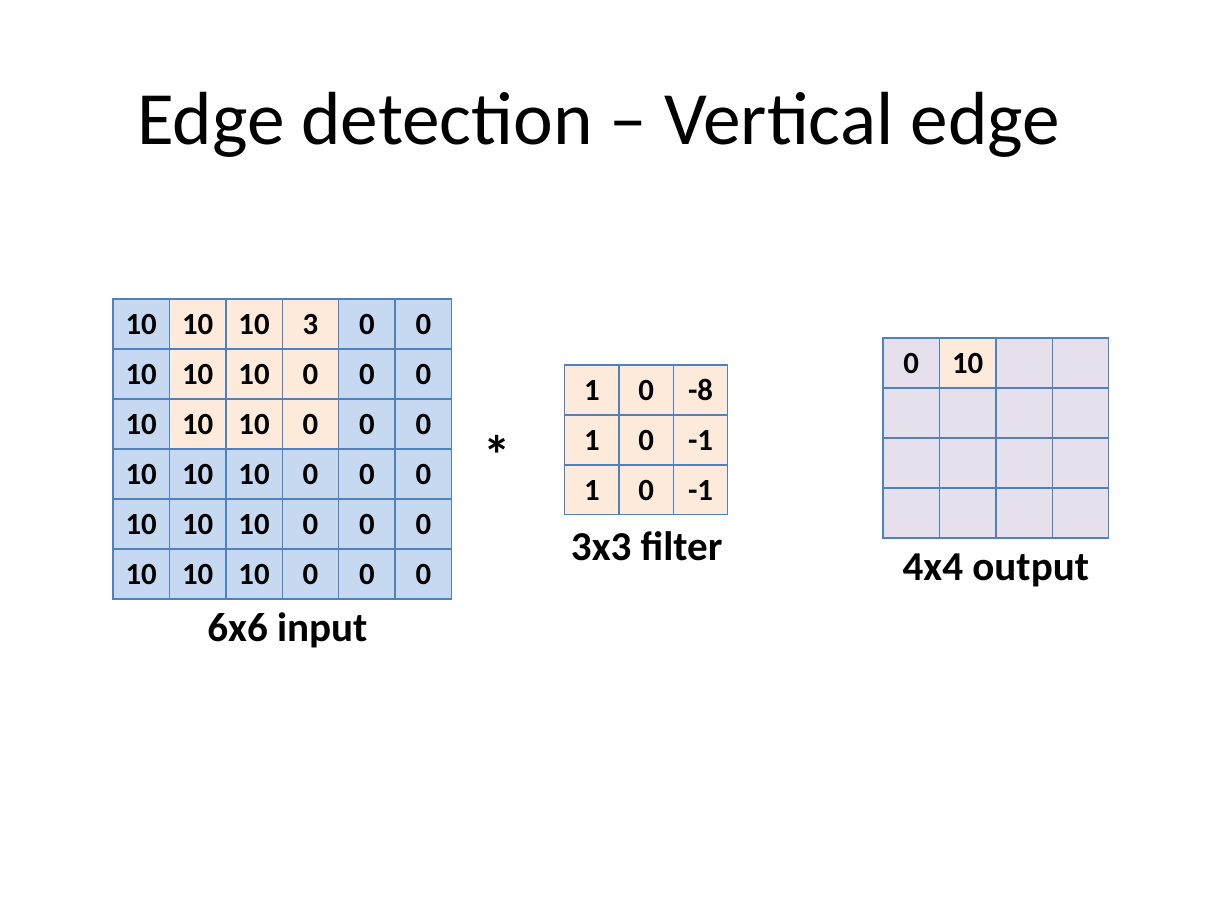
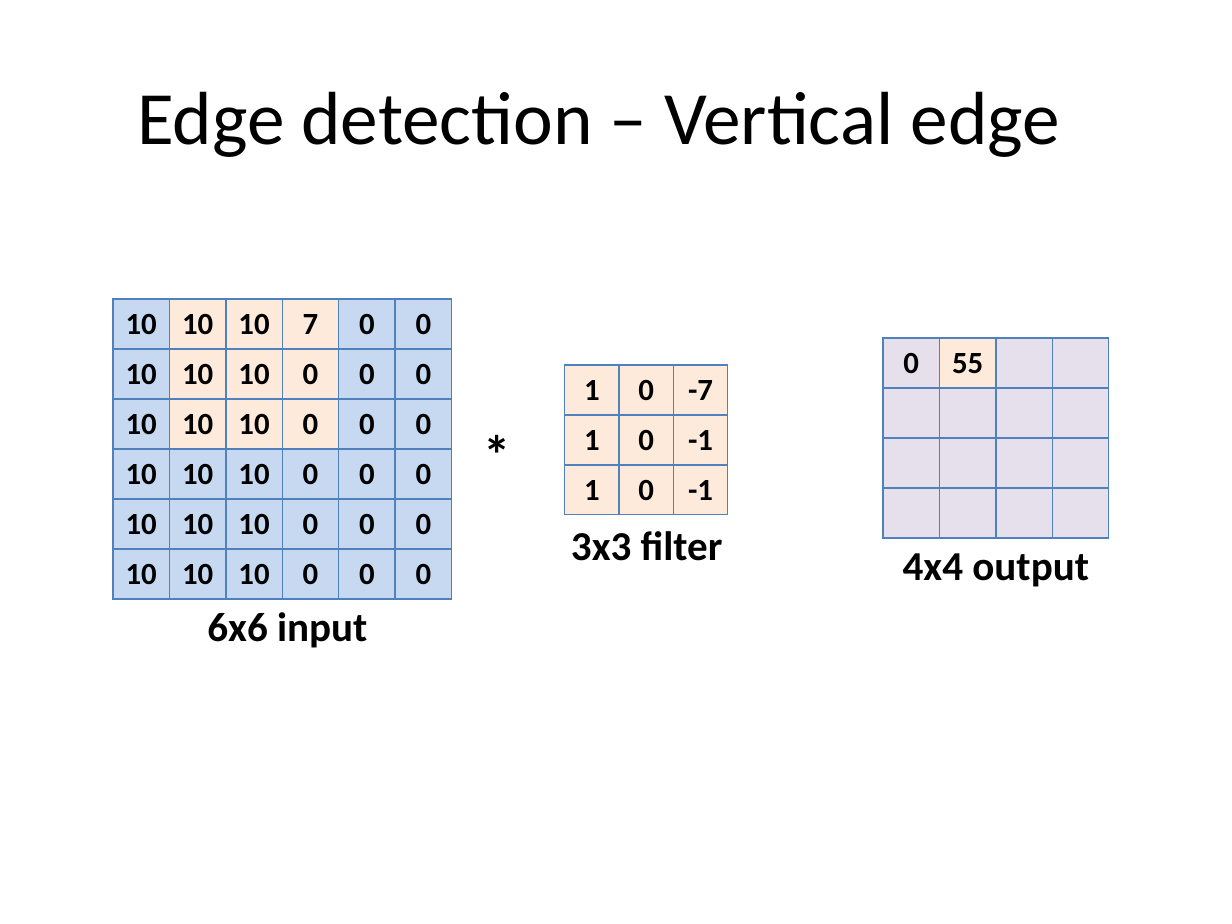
3: 3 -> 7 (311, 325)
10: 10 -> 55 (968, 364)
-8: -8 -> -7 (701, 390)
